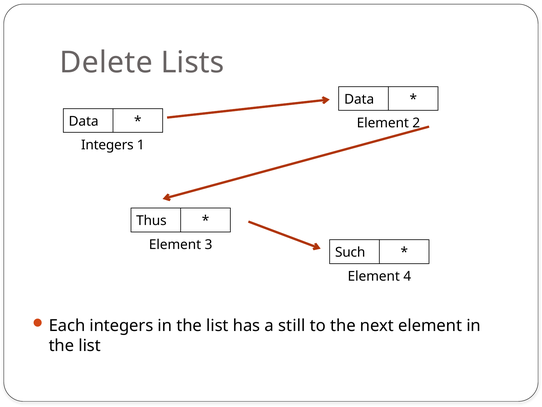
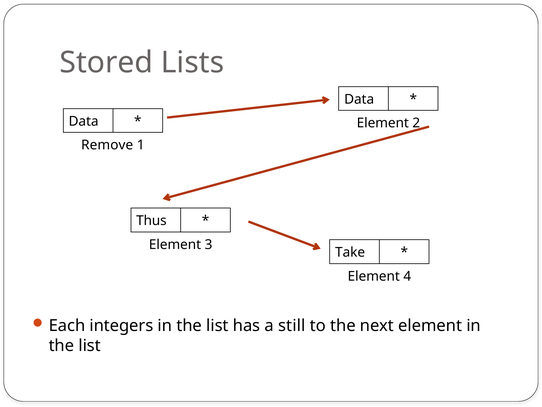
Delete: Delete -> Stored (106, 63)
Integers: Integers -> Remove (107, 145)
Such: Such -> Take (350, 252)
